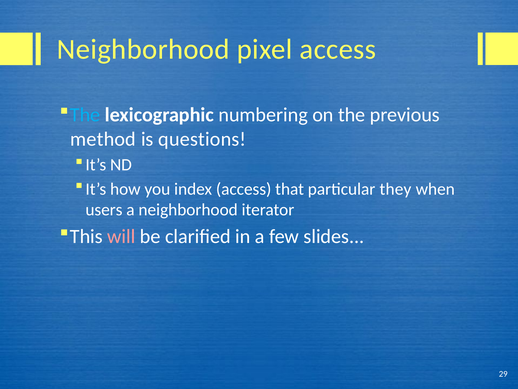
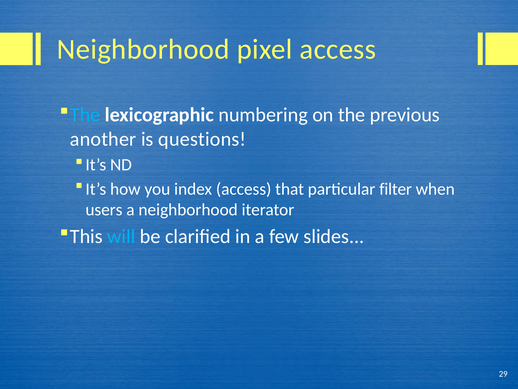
method: method -> another (103, 139)
they: they -> filter (396, 189)
will colour: pink -> light blue (121, 236)
